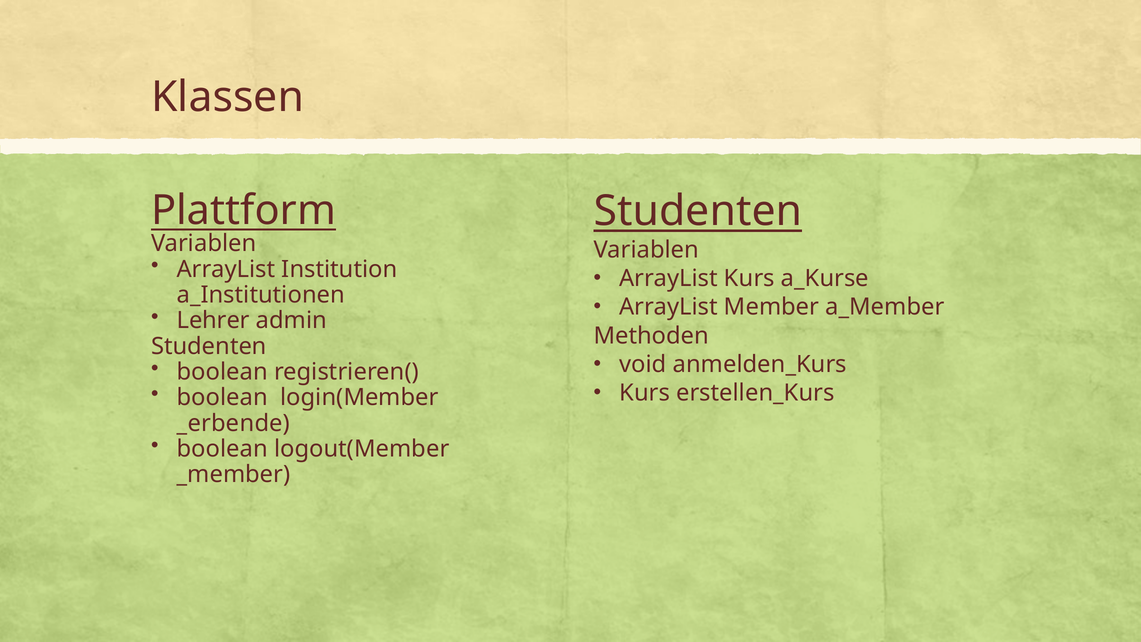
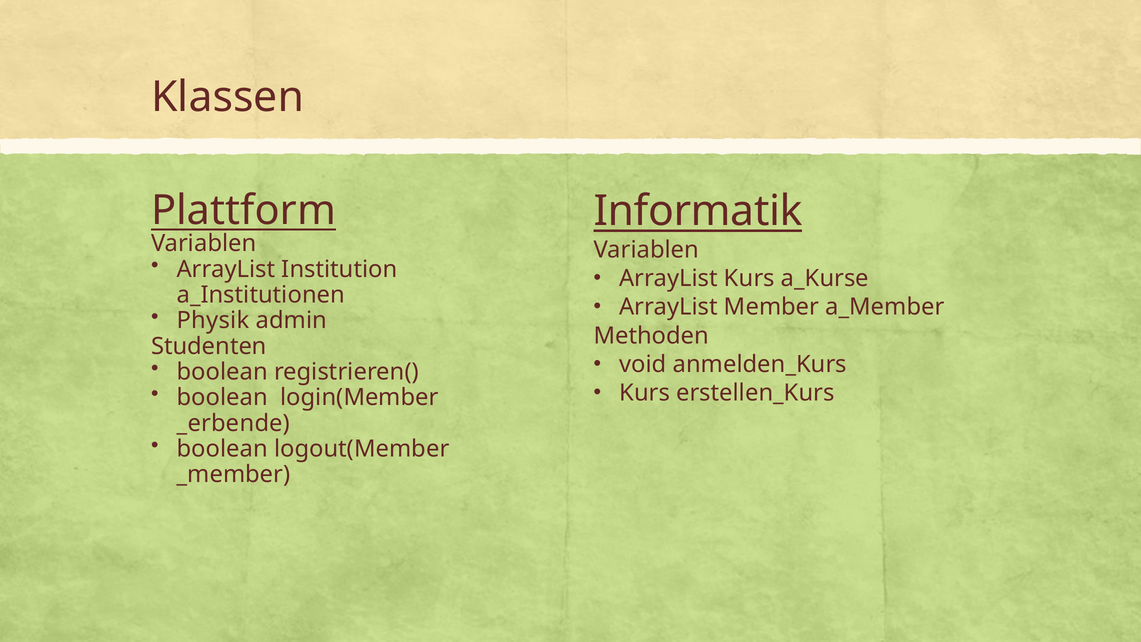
Studenten: Studenten -> Informatik (698, 211)
Lehrer: Lehrer -> Physik (213, 321)
